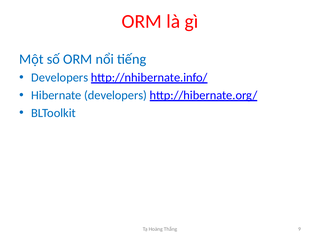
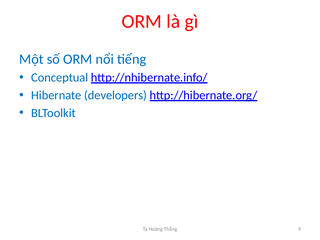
Developers: Developers -> Conceptual (60, 77)
